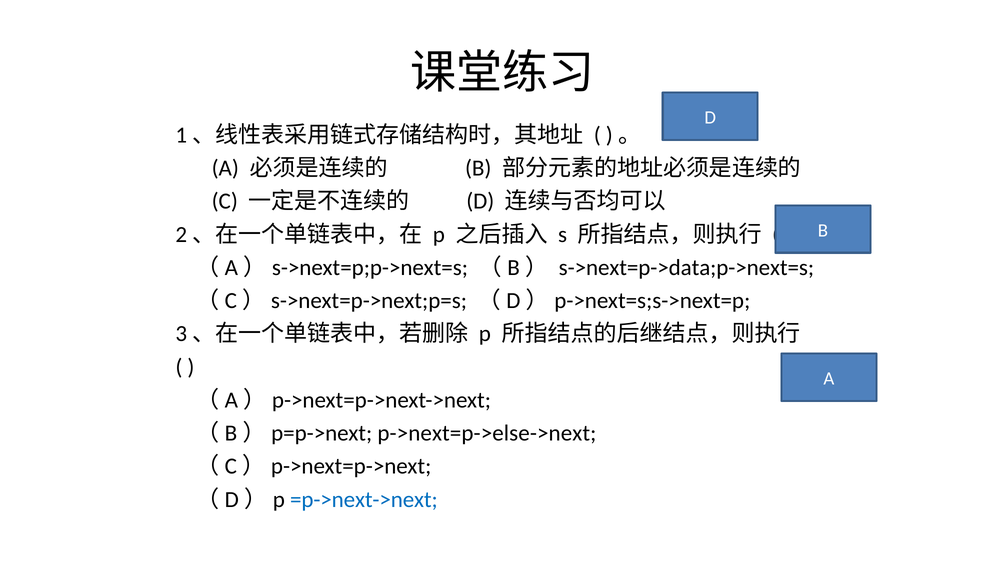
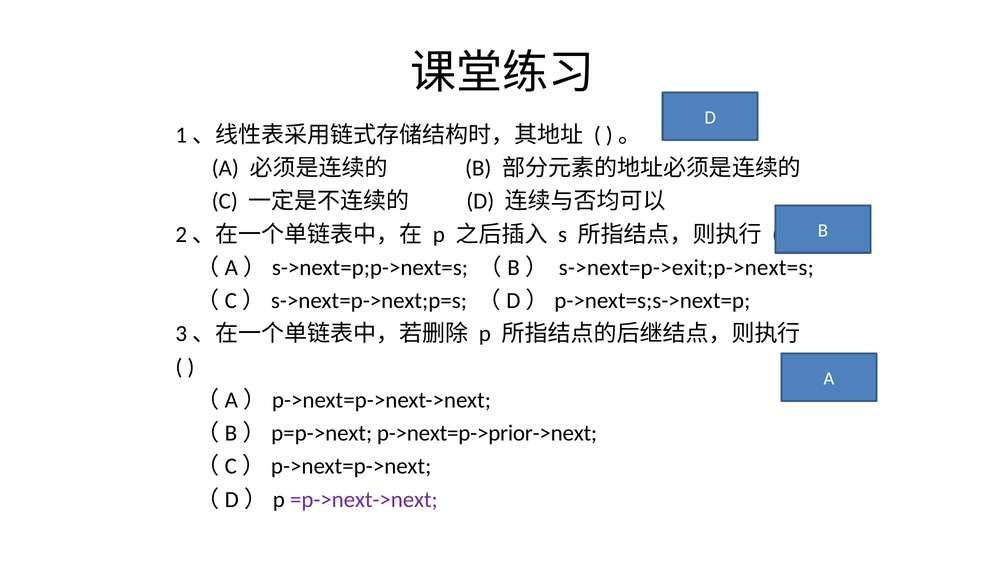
s->next=p->data;p->next=s: s->next=p->data;p->next=s -> s->next=p->exit;p->next=s (686, 268)
p->next=p->else->next: p->next=p->else->next -> p->next=p->prior->next (487, 433)
=p->next->next colour: blue -> purple (364, 500)
